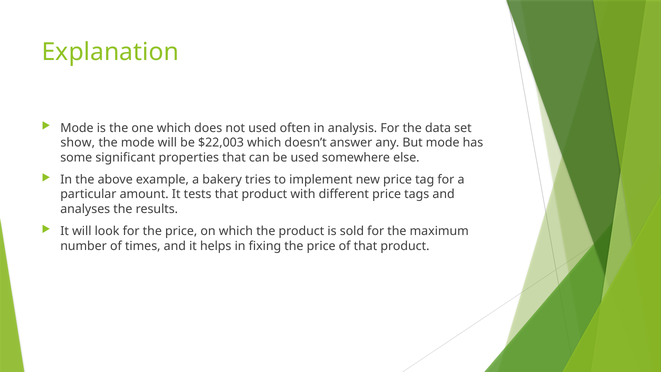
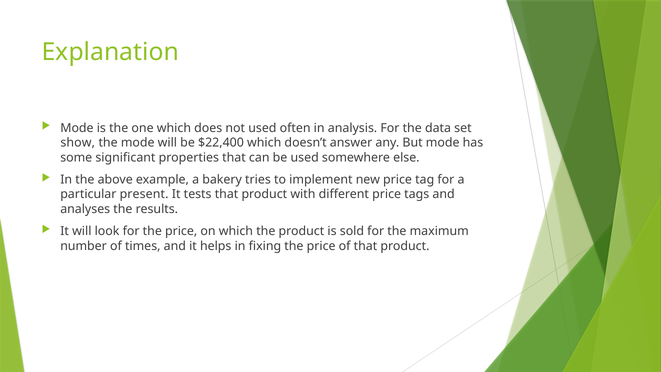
$22,003: $22,003 -> $22,400 (221, 143)
amount: amount -> present (144, 194)
